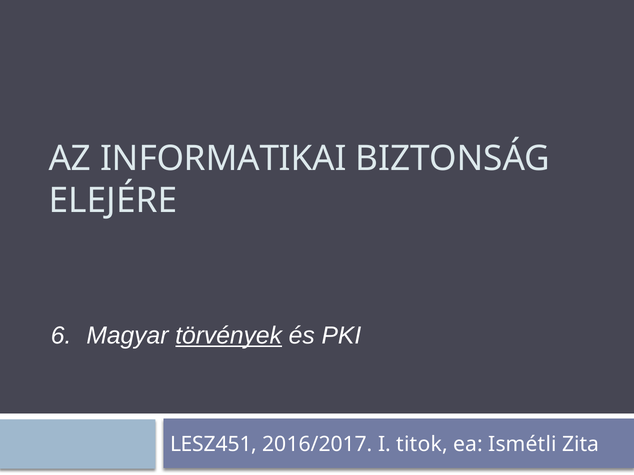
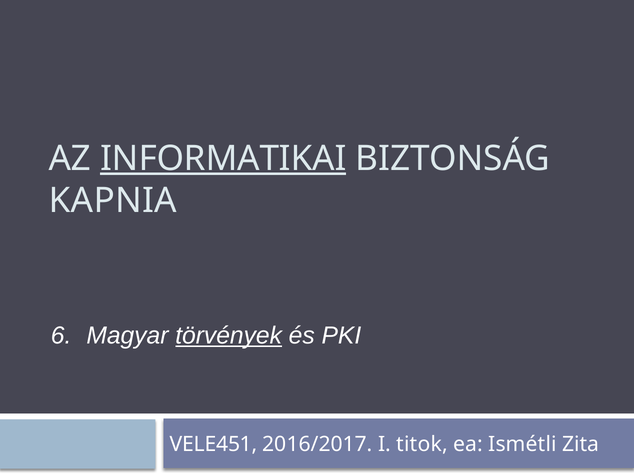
INFORMATIKAI underline: none -> present (223, 159)
ELEJÉRE: ELEJÉRE -> KAPNIA (113, 201)
LESZ451: LESZ451 -> VELE451 (214, 445)
